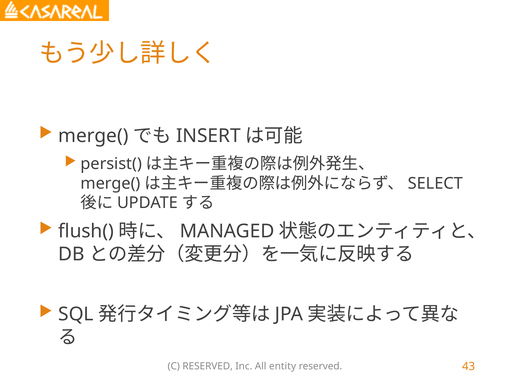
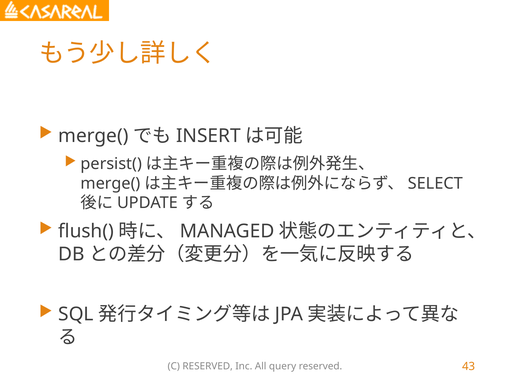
entity: entity -> query (283, 367)
